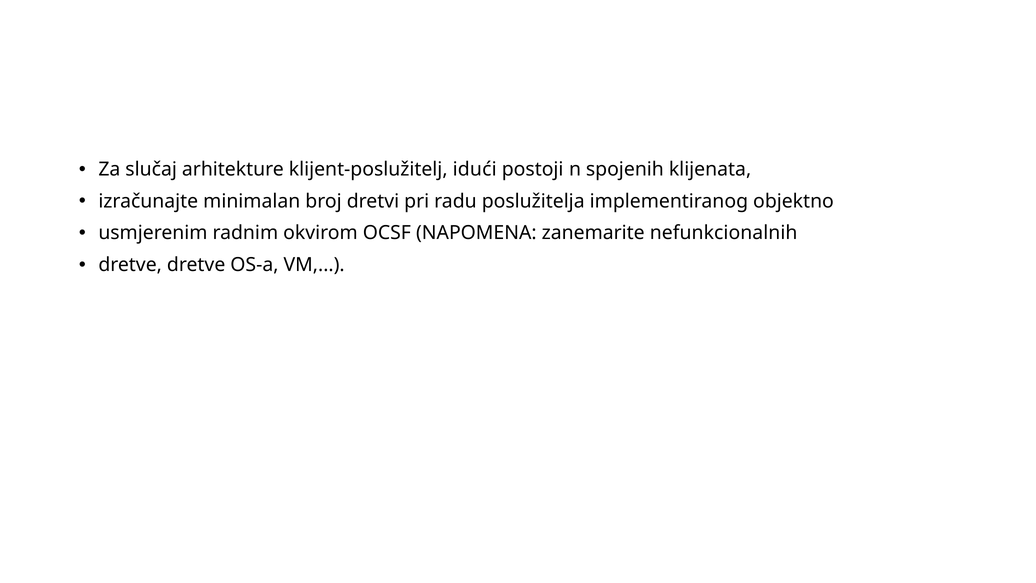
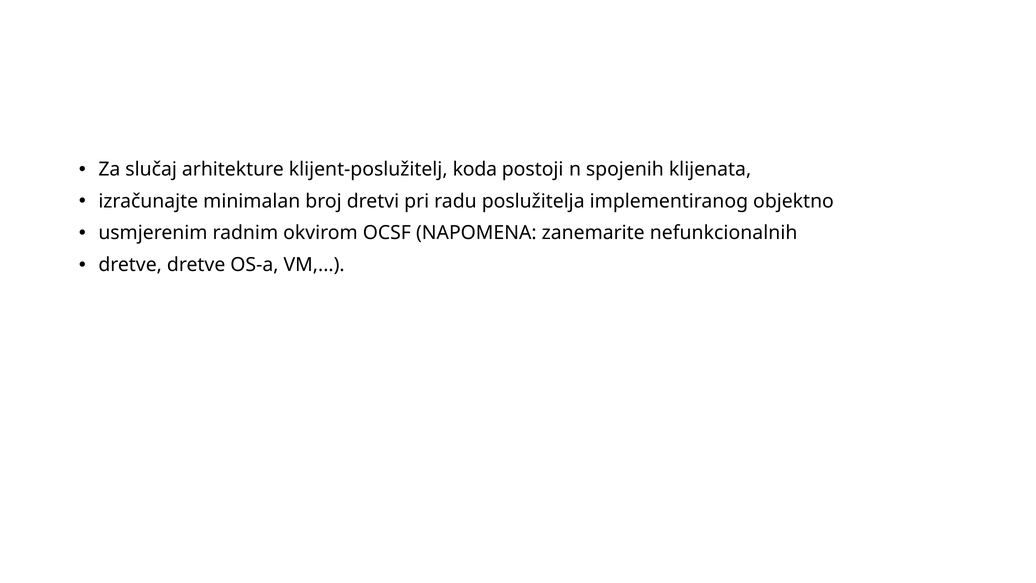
idući: idući -> koda (475, 169)
